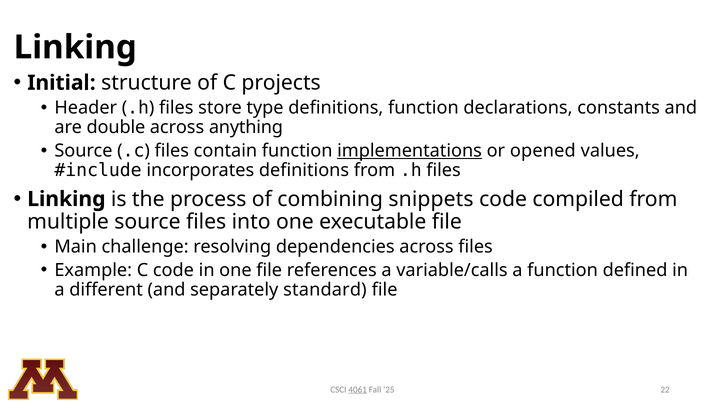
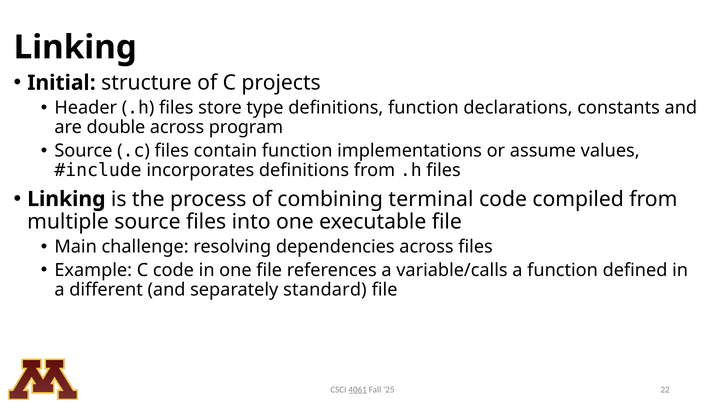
anything: anything -> program (246, 127)
implementations underline: present -> none (410, 151)
opened: opened -> assume (543, 151)
snippets: snippets -> terminal (431, 199)
